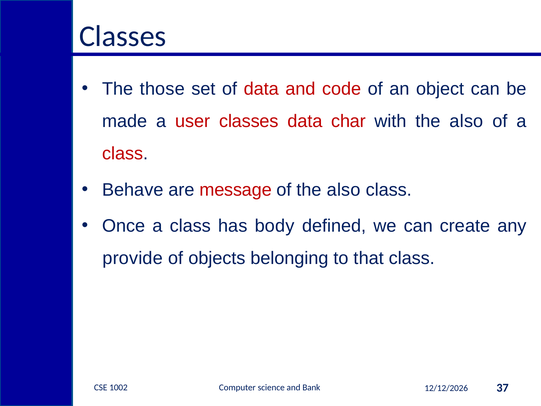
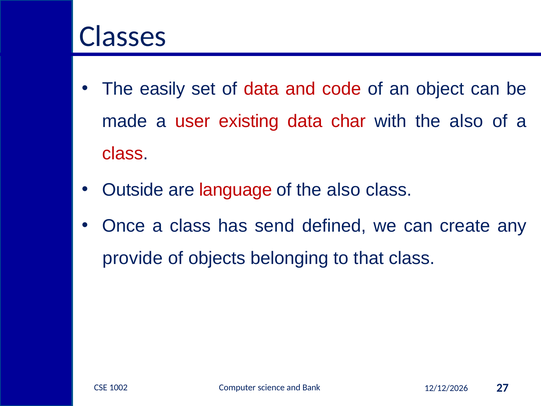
those: those -> easily (163, 89)
user classes: classes -> existing (249, 121)
Behave: Behave -> Outside (133, 190)
message: message -> language (236, 190)
body: body -> send (275, 226)
37: 37 -> 27 (503, 388)
